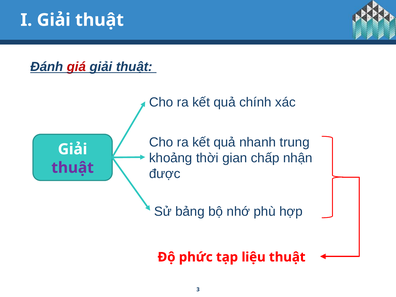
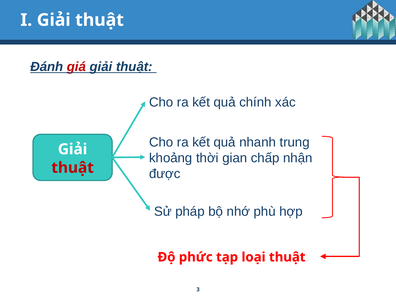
thuật colour: purple -> red (73, 168)
bảng: bảng -> pháp (190, 212)
liệu: liệu -> loại (253, 257)
